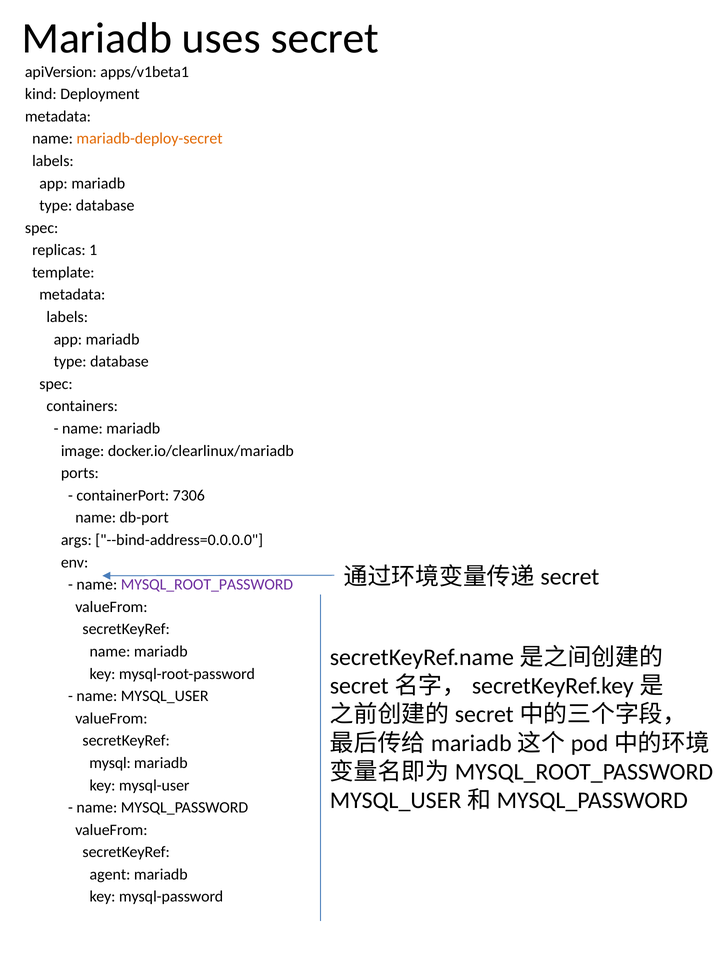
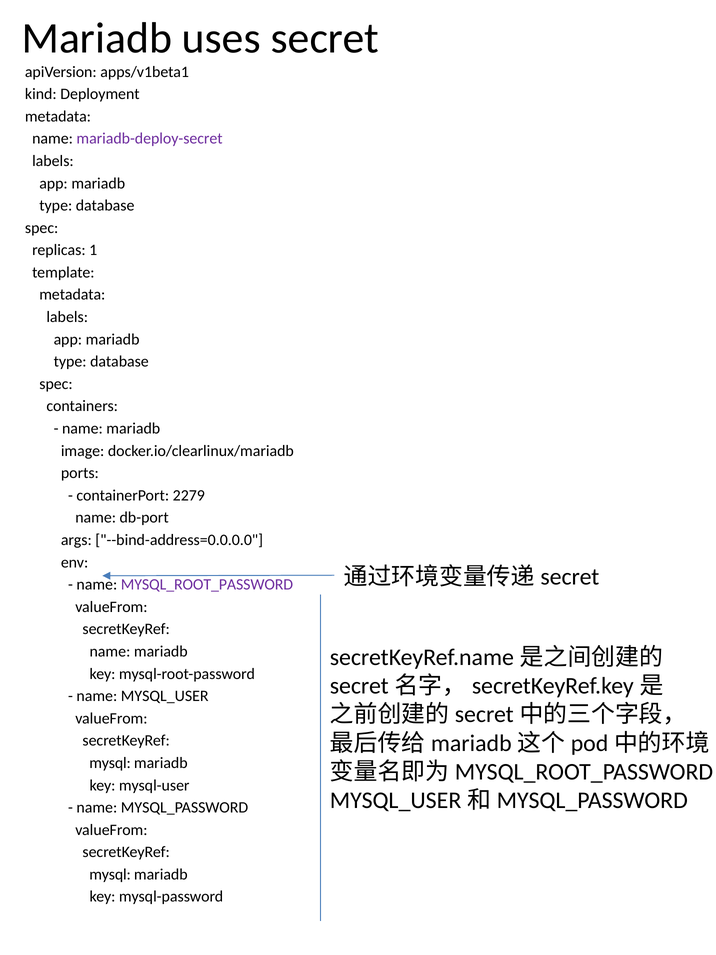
mariadb-deploy-secret colour: orange -> purple (150, 139)
7306: 7306 -> 2279 (189, 495)
agent: agent -> mysql (110, 874)
